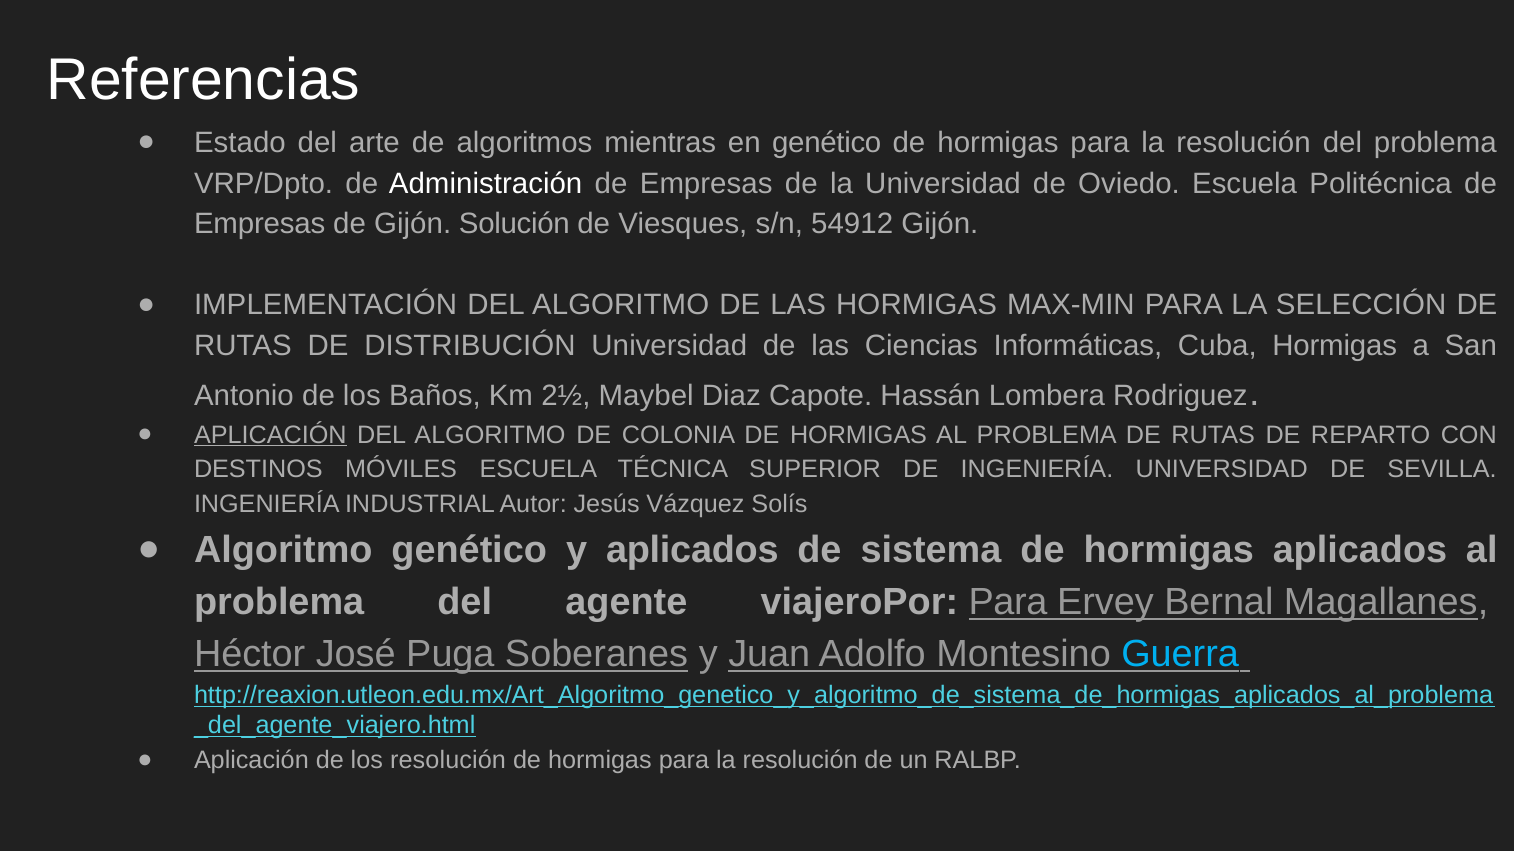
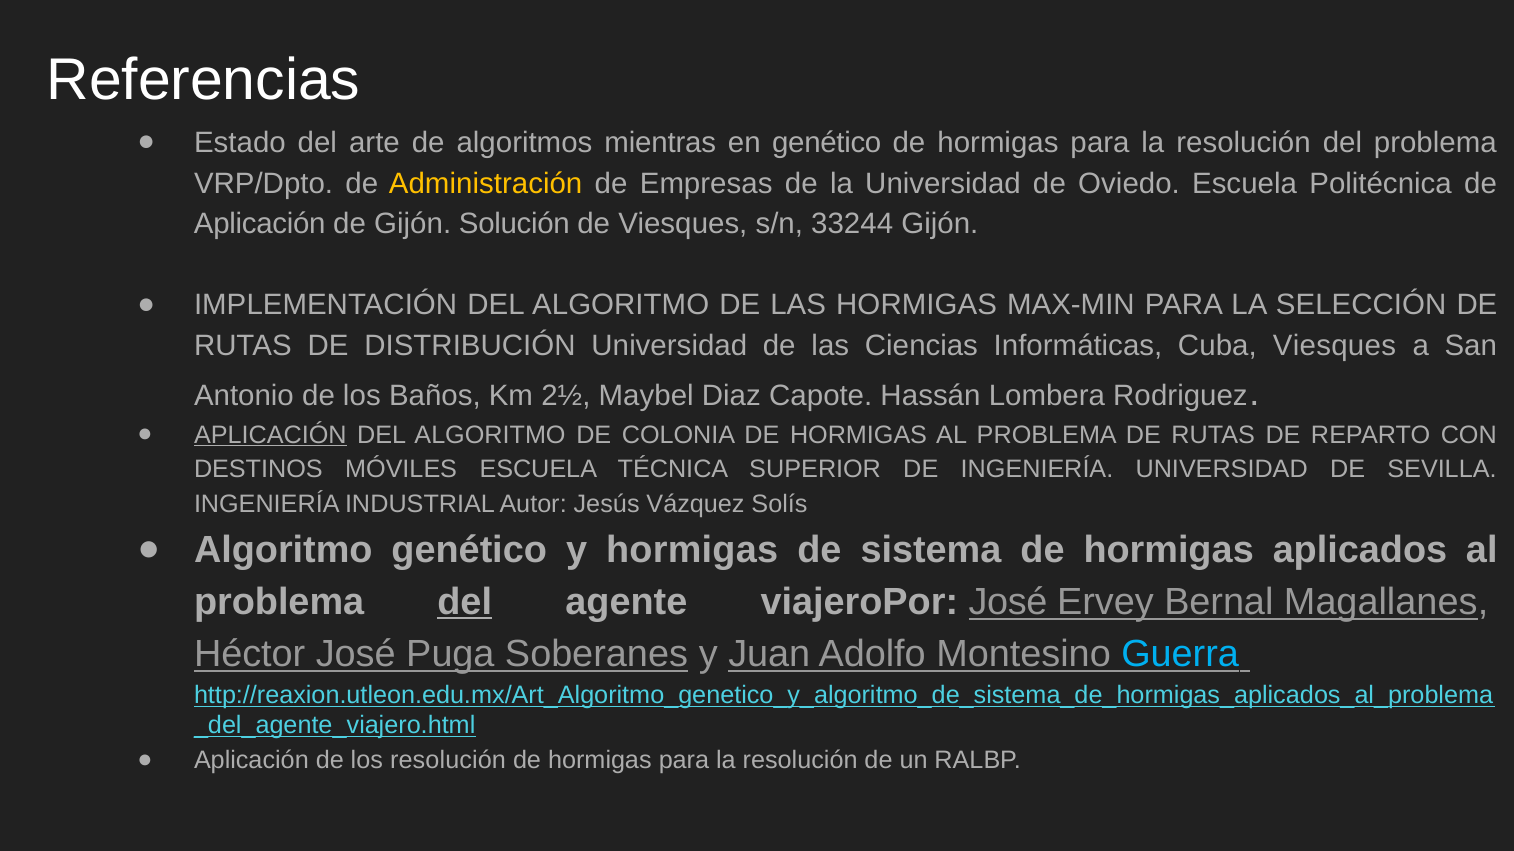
Administración colour: white -> yellow (486, 183)
Empresas: Empresas -> Aplicación (260, 224)
54912: 54912 -> 33244 (852, 224)
Cuba Hormigas: Hormigas -> Viesques (1334, 346)
y aplicados: aplicados -> hormigas (692, 550)
del underline: none -> present (465, 602)
viajeroPor Para: Para -> José (1008, 602)
